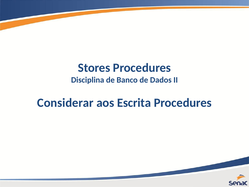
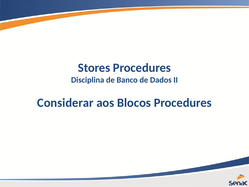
Escrita: Escrita -> Blocos (134, 103)
